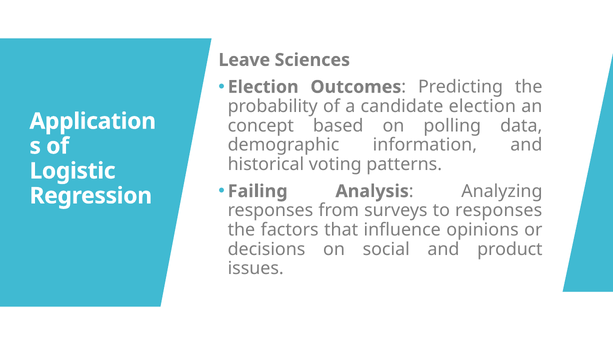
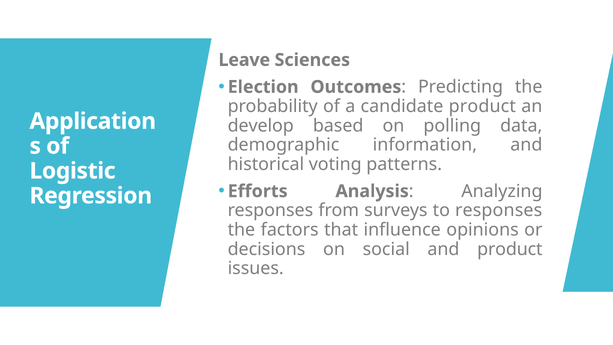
candidate election: election -> product (482, 106)
concept: concept -> develop (261, 126)
Failing: Failing -> Efforts (258, 191)
